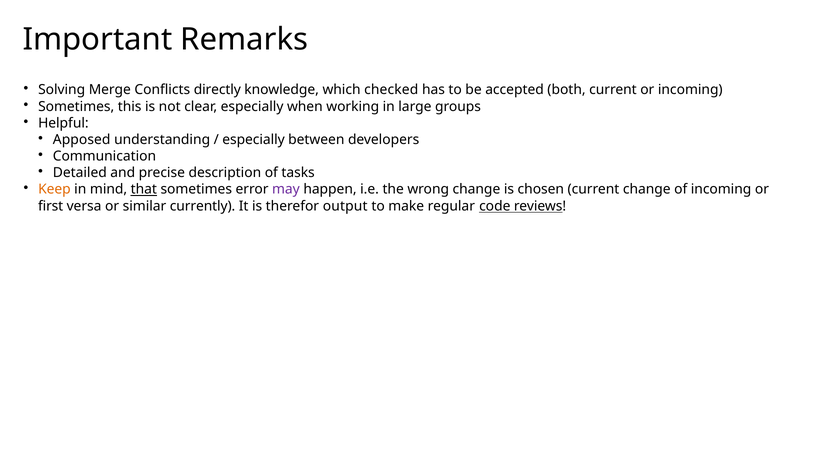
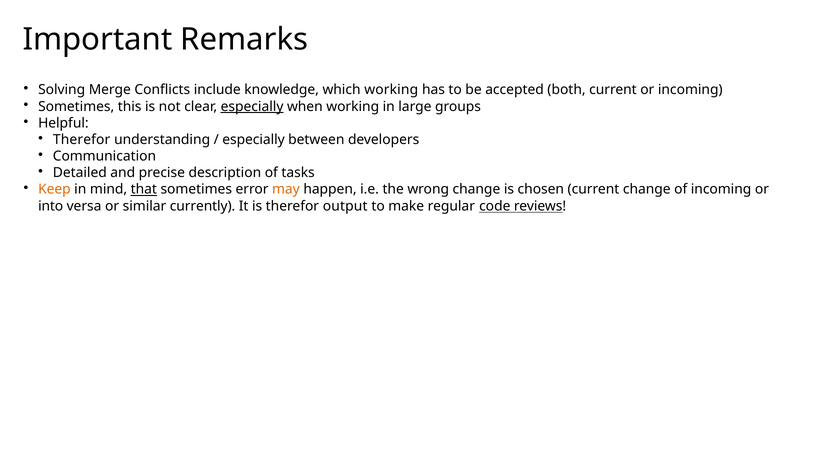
directly: directly -> include (217, 90)
which checked: checked -> working (391, 90)
especially underline: none -> present (252, 107)
Apposed: Apposed -> Therefor (82, 140)
may colour: purple -> orange (286, 190)
first: first -> into (51, 206)
